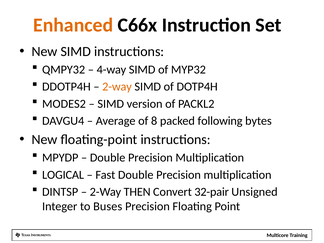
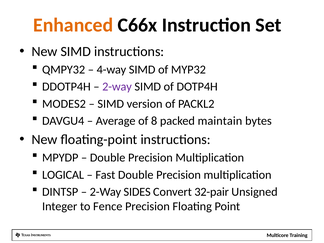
2-way colour: orange -> purple (117, 87)
following: following -> maintain (220, 121)
THEN: THEN -> SIDES (137, 192)
Buses: Buses -> Fence (108, 206)
